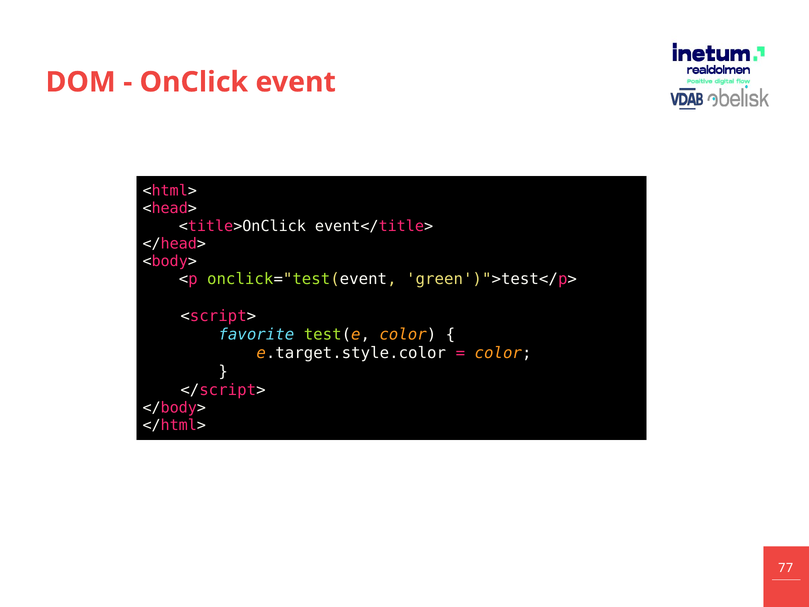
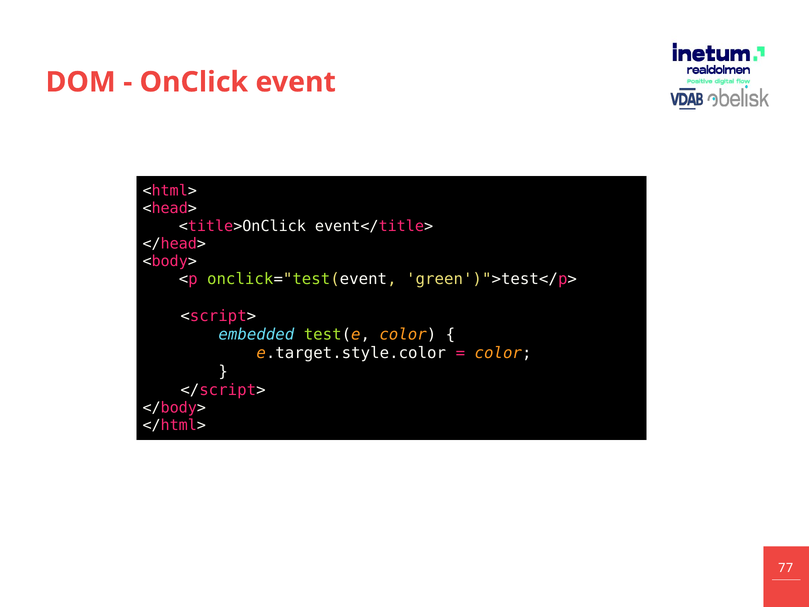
favorite: favorite -> embedded (256, 334)
